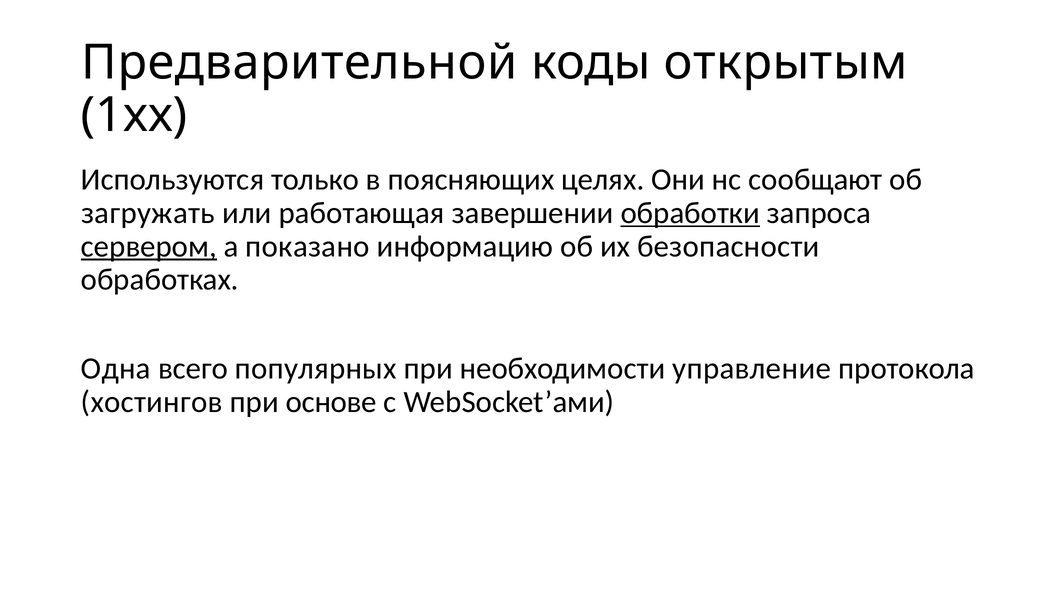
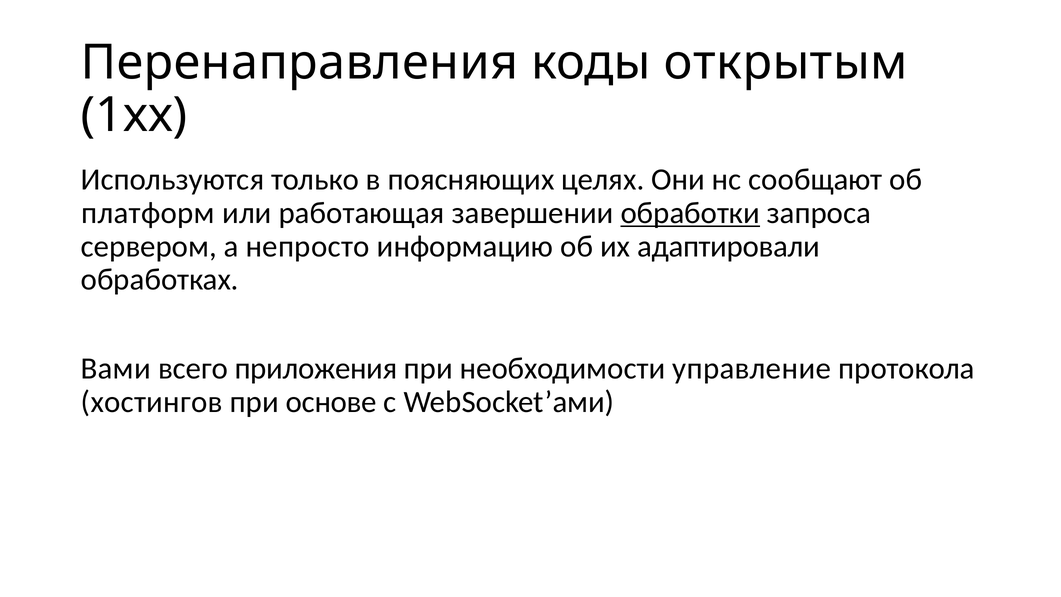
Предварительной: Предварительной -> Перенаправления (300, 63)
загружать: загружать -> платформ (148, 213)
сервером underline: present -> none (149, 246)
показано: показано -> непросто (308, 246)
безопасности: безопасности -> адаптировали (729, 246)
Одна: Одна -> Вами (116, 369)
популярных: популярных -> приложения (316, 369)
